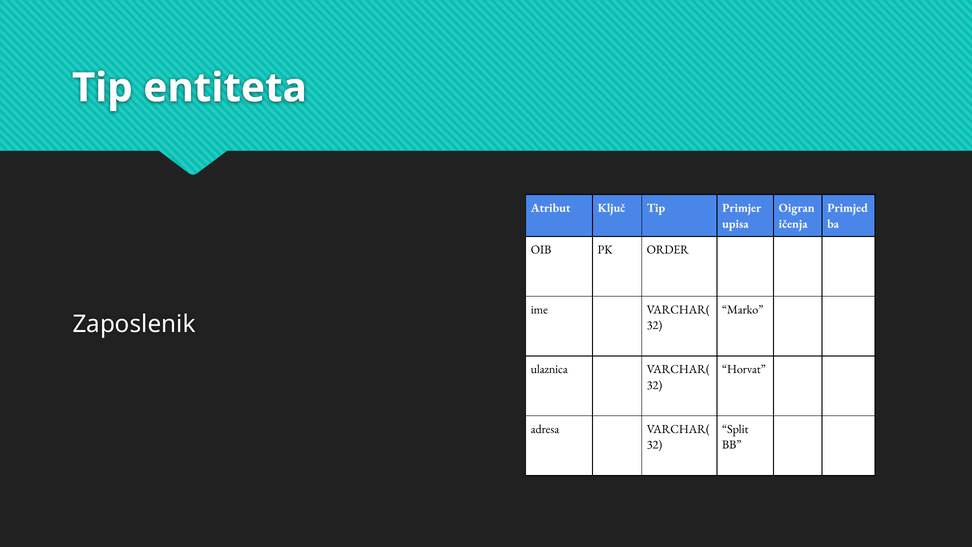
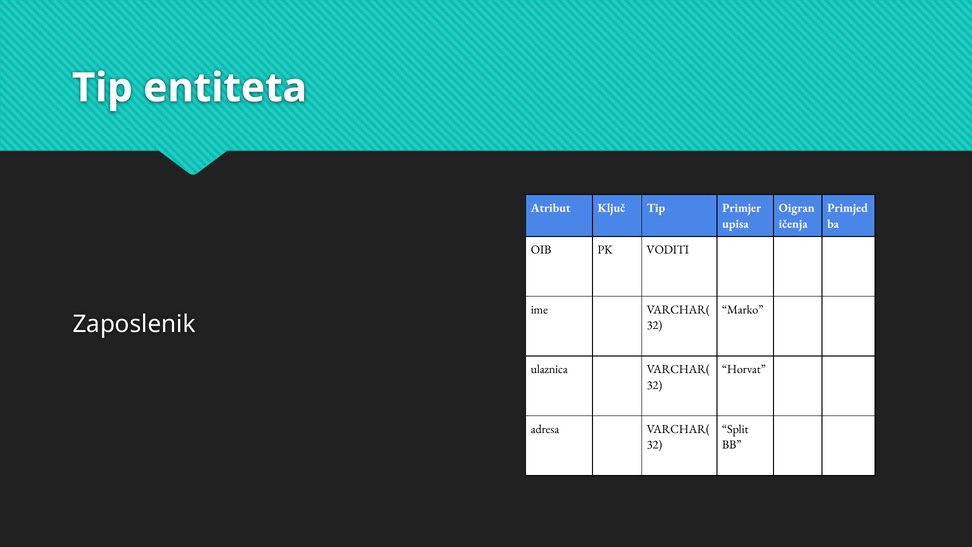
ORDER: ORDER -> VODITI (668, 250)
